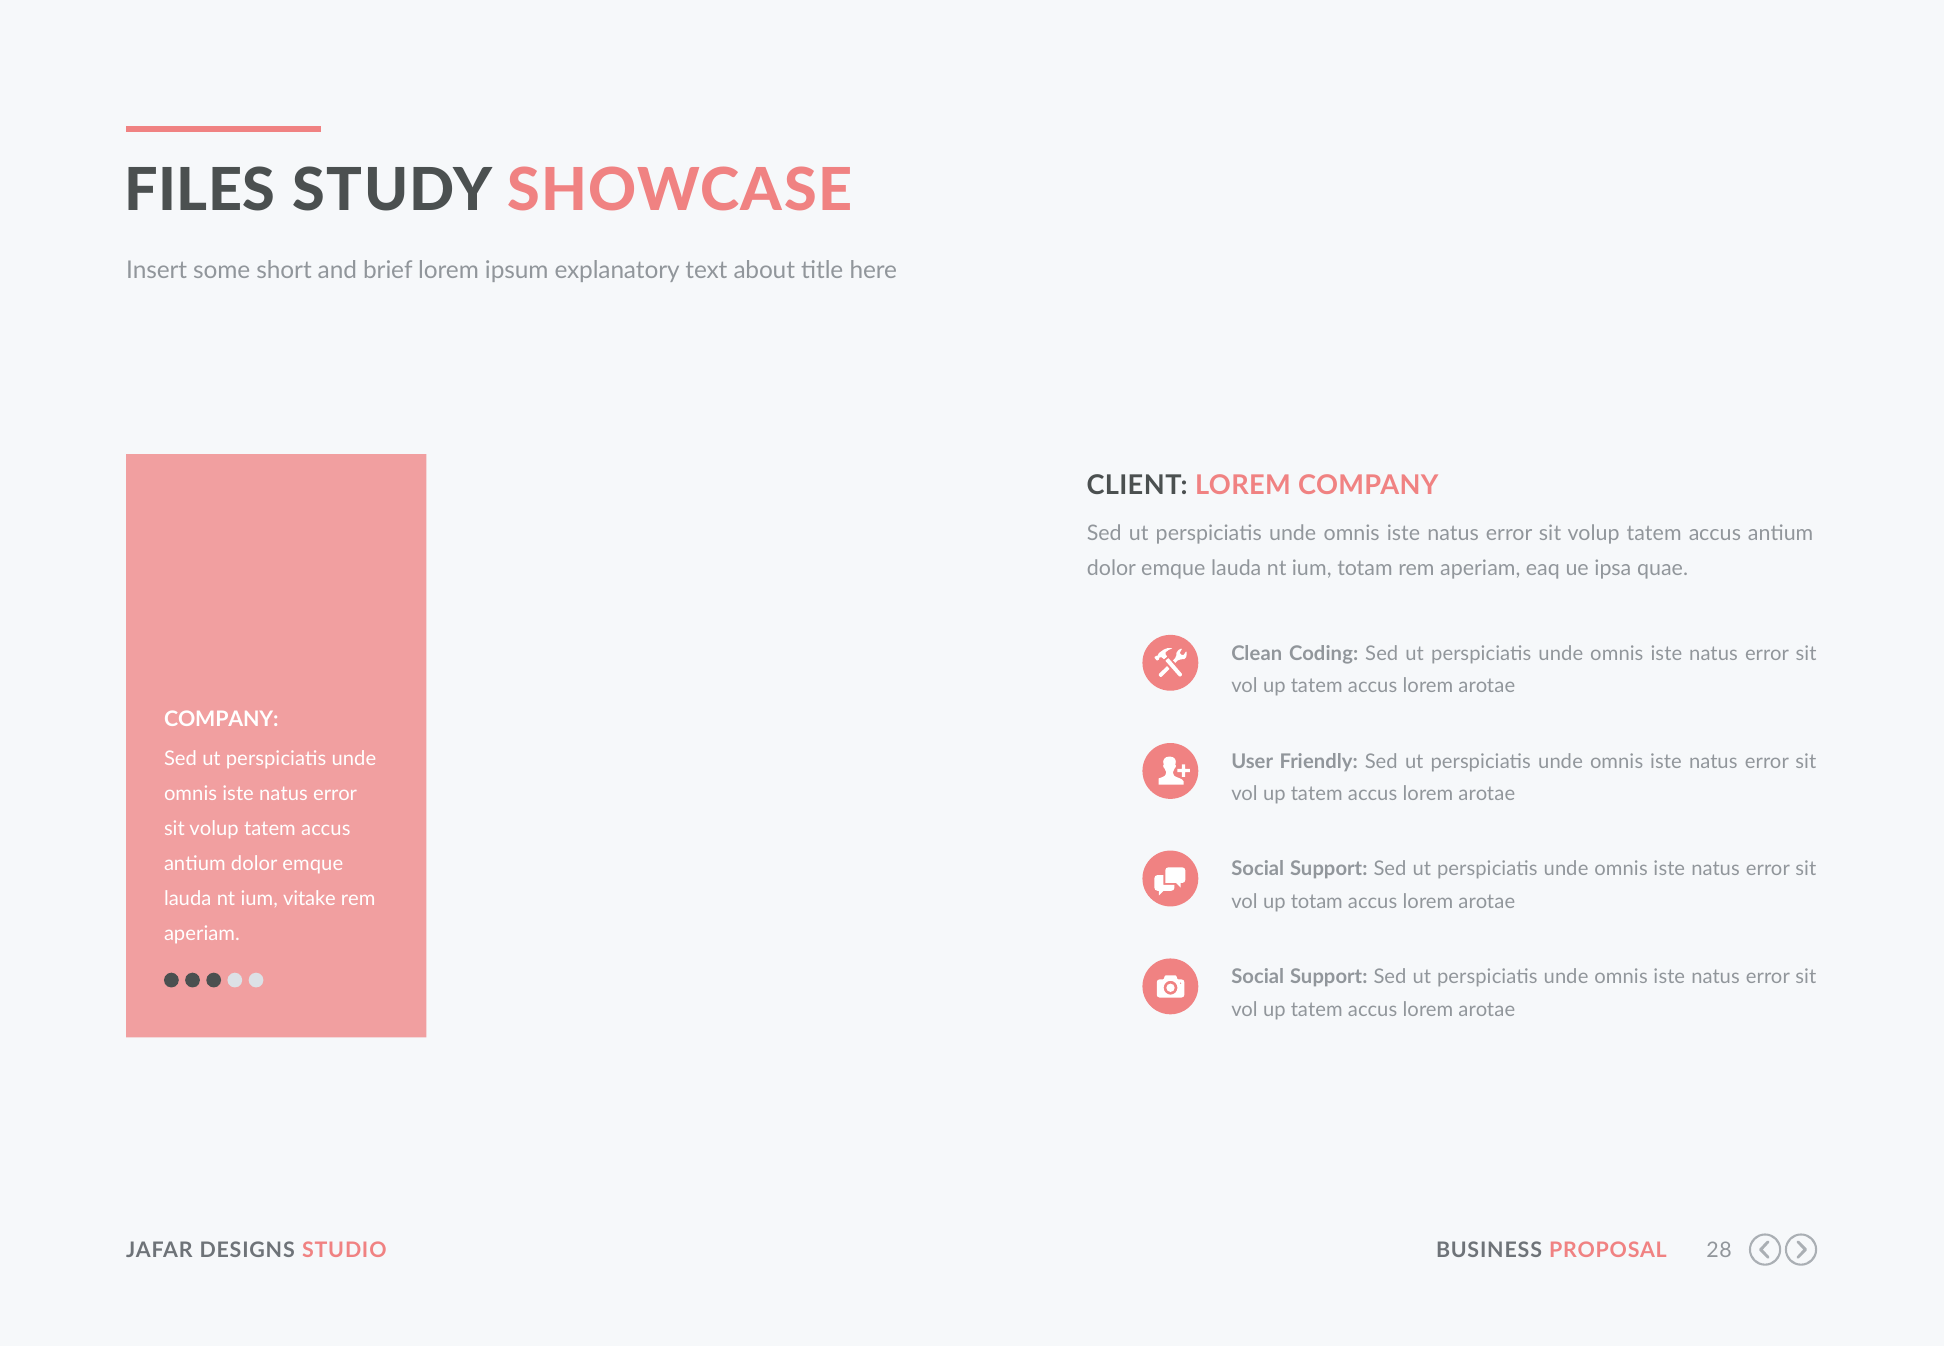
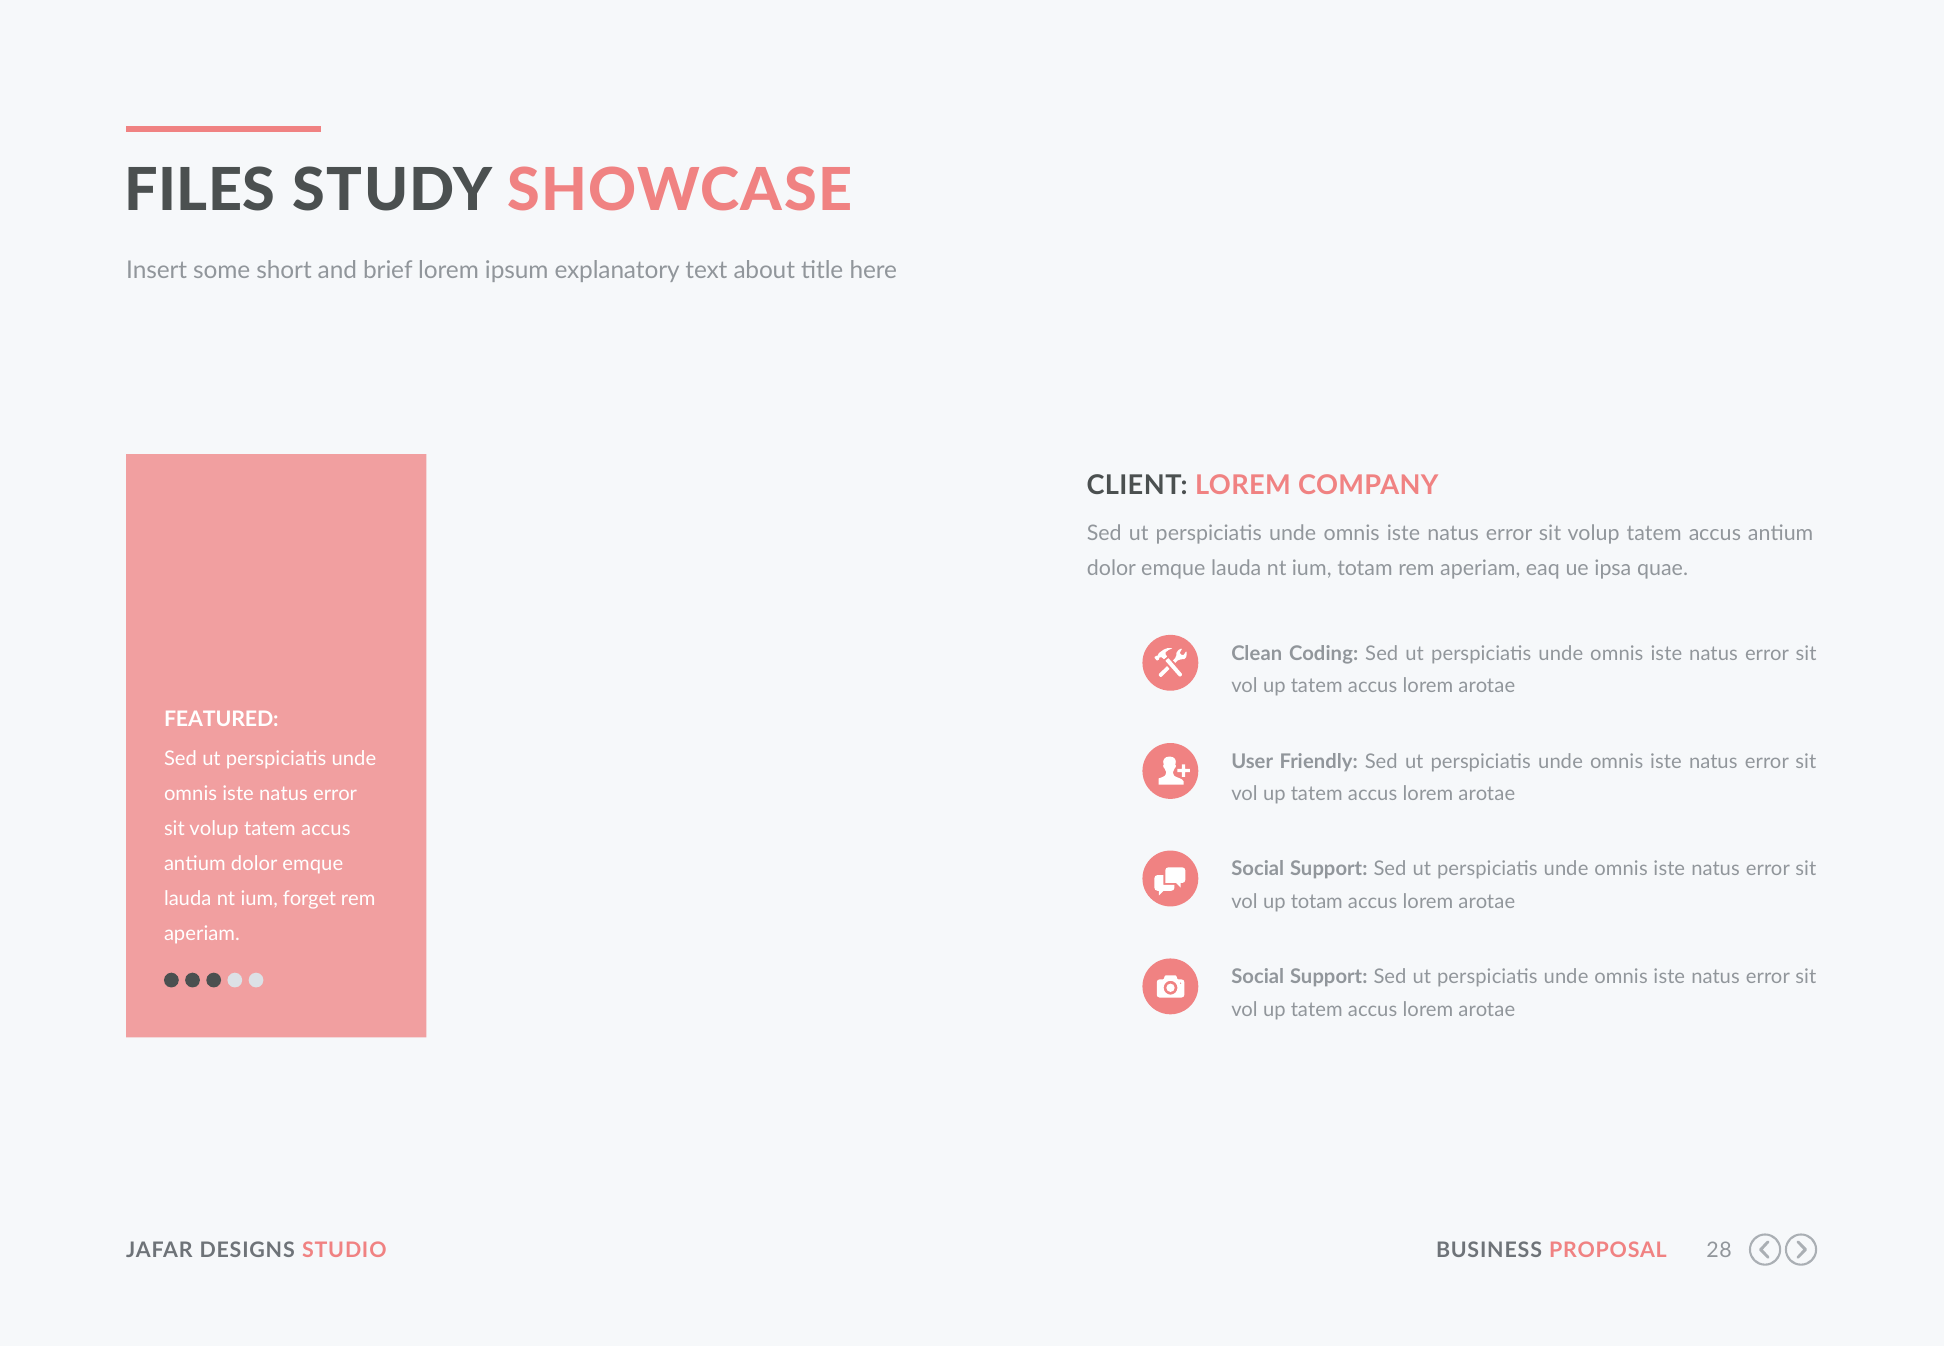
COMPANY: COMPANY -> FEATURED (221, 720)
vitake: vitake -> forget (310, 899)
